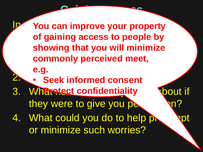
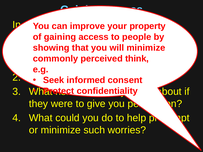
meet: meet -> think (137, 59)
